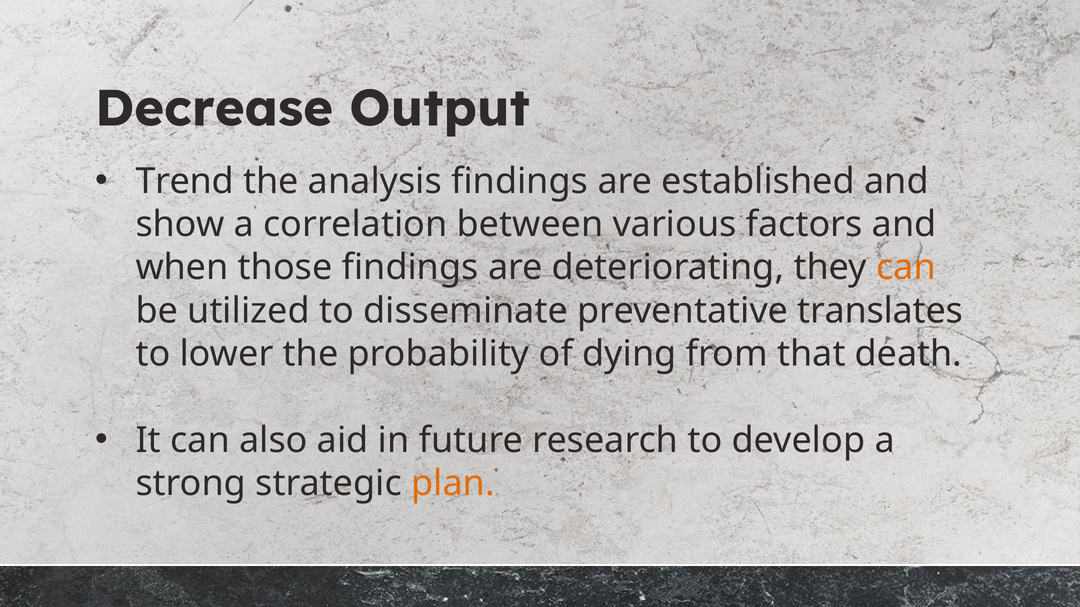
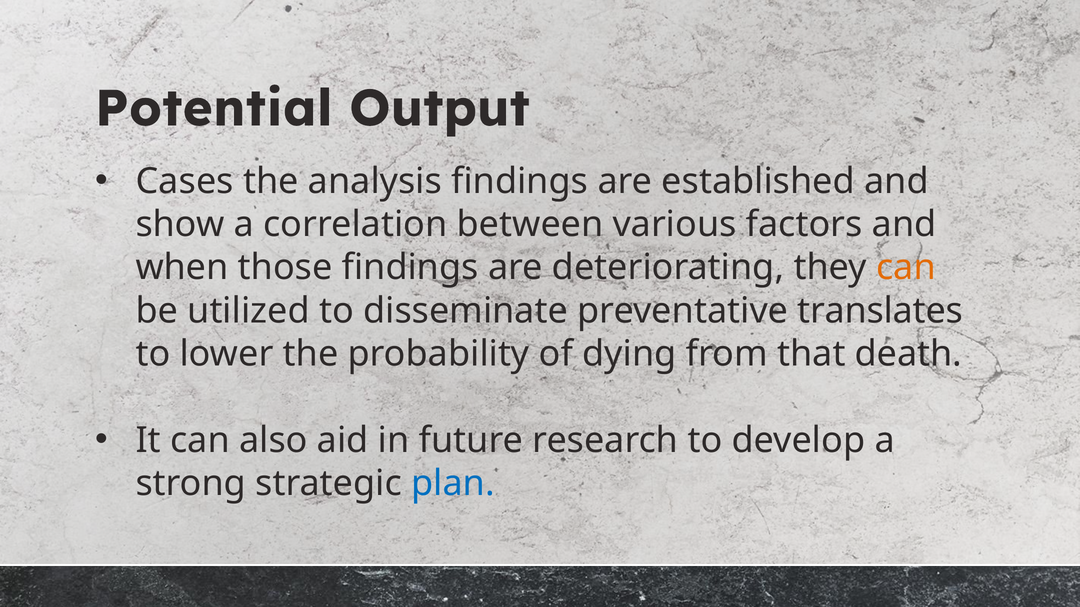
Decrease: Decrease -> Potential (214, 109)
Trend: Trend -> Cases (185, 181)
plan colour: orange -> blue (453, 484)
